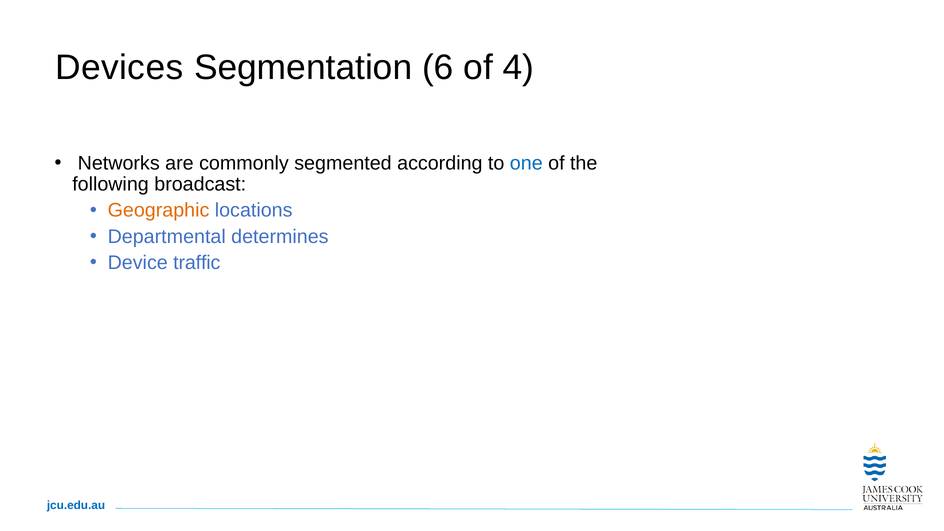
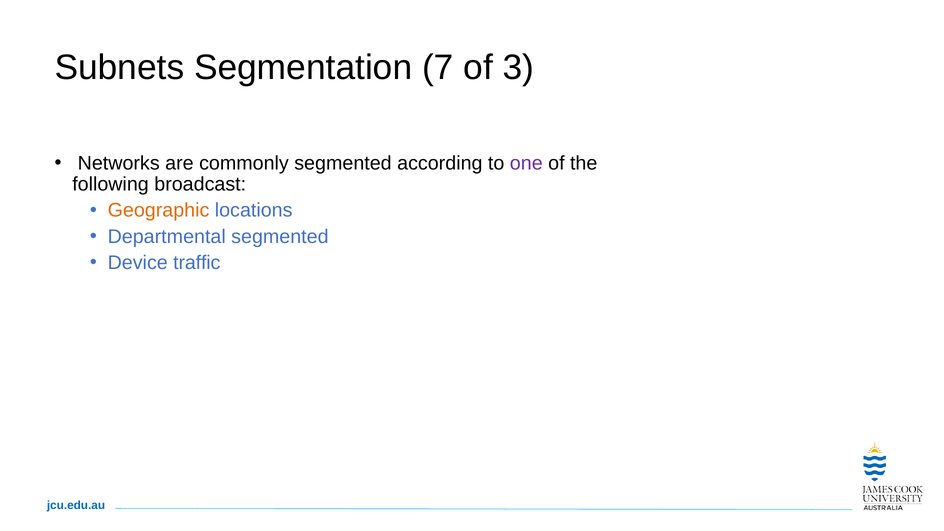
Devices: Devices -> Subnets (119, 67)
6: 6 -> 7 (438, 67)
4: 4 -> 3 (518, 67)
one colour: blue -> purple (526, 163)
Departmental determines: determines -> segmented (280, 237)
